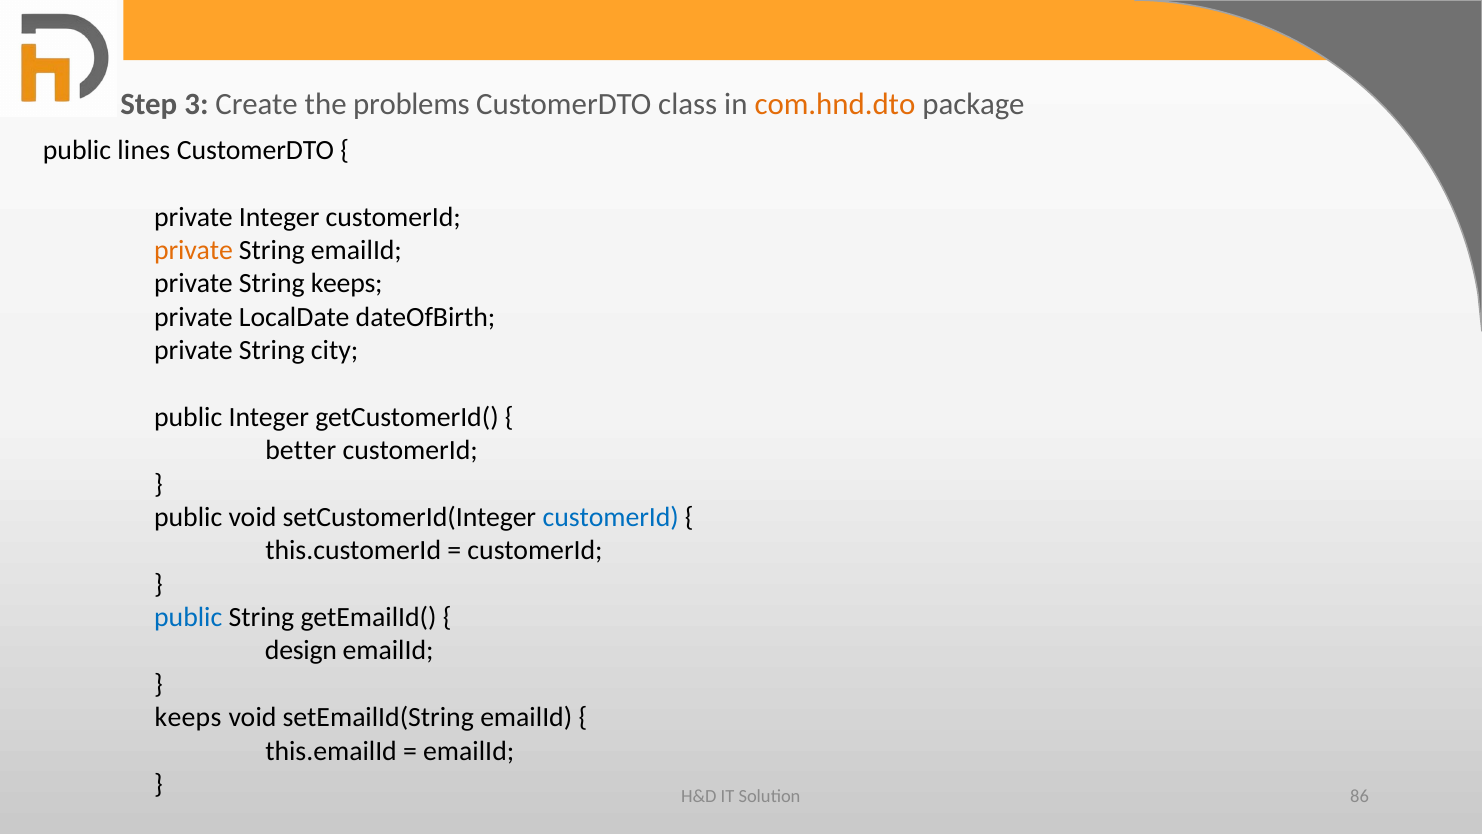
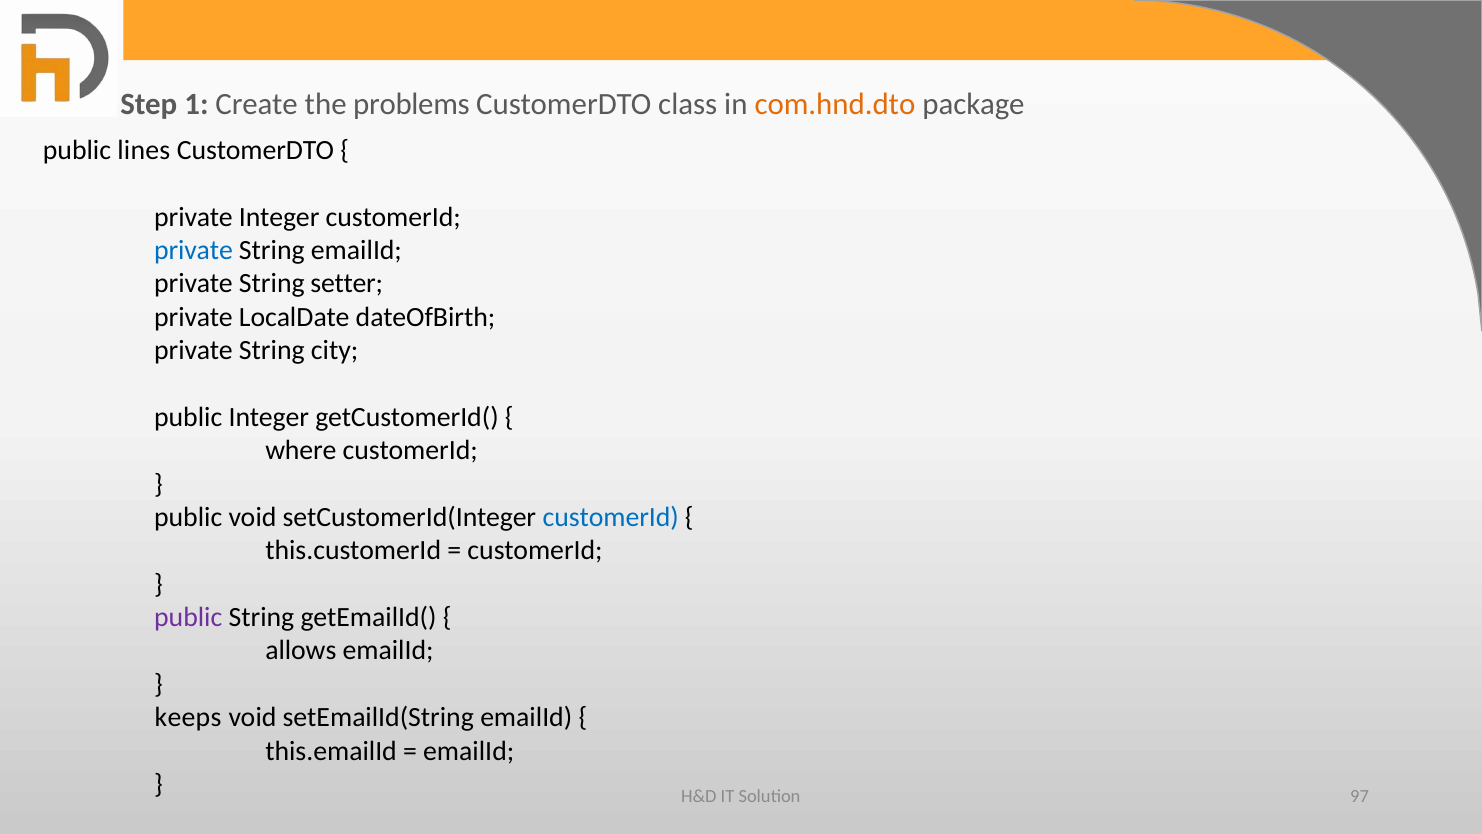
3: 3 -> 1 (196, 104)
private colour: orange -> blue (194, 250)
String keeps: keeps -> setter (347, 284)
better: better -> where (301, 450)
public colour: blue -> purple (188, 617)
design: design -> allows (301, 650)
86: 86 -> 97 (1360, 796)
